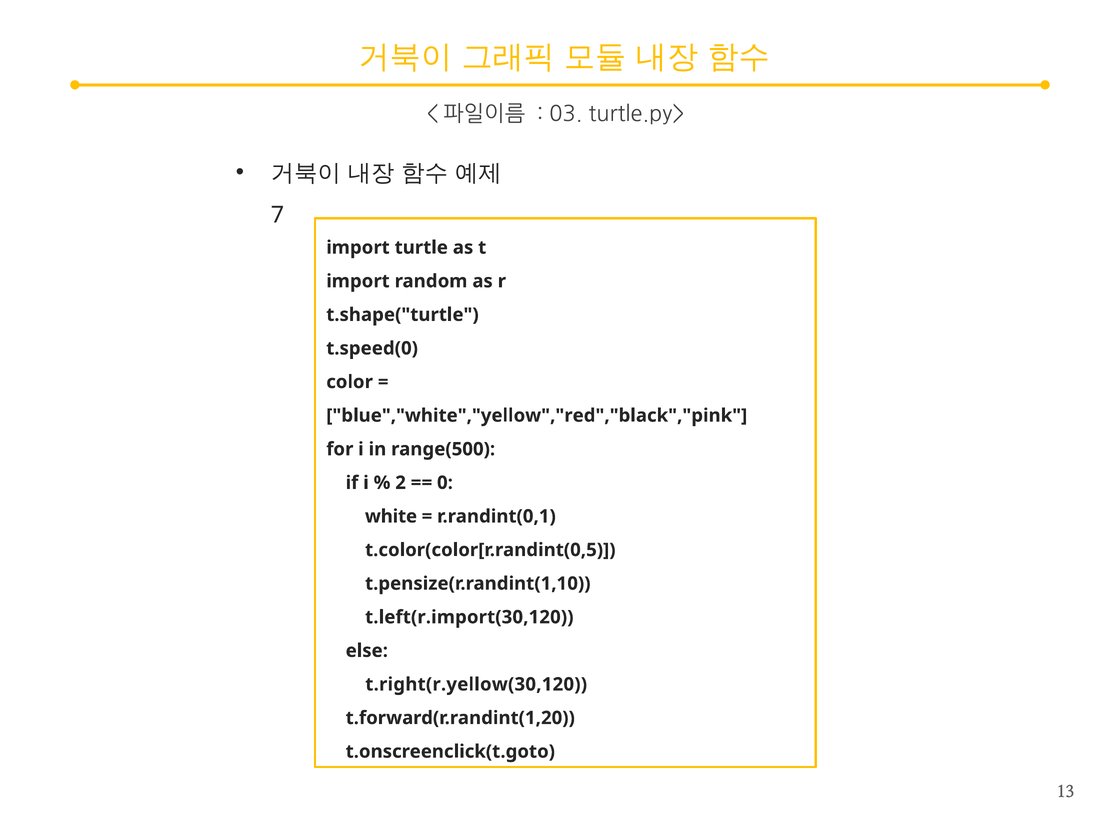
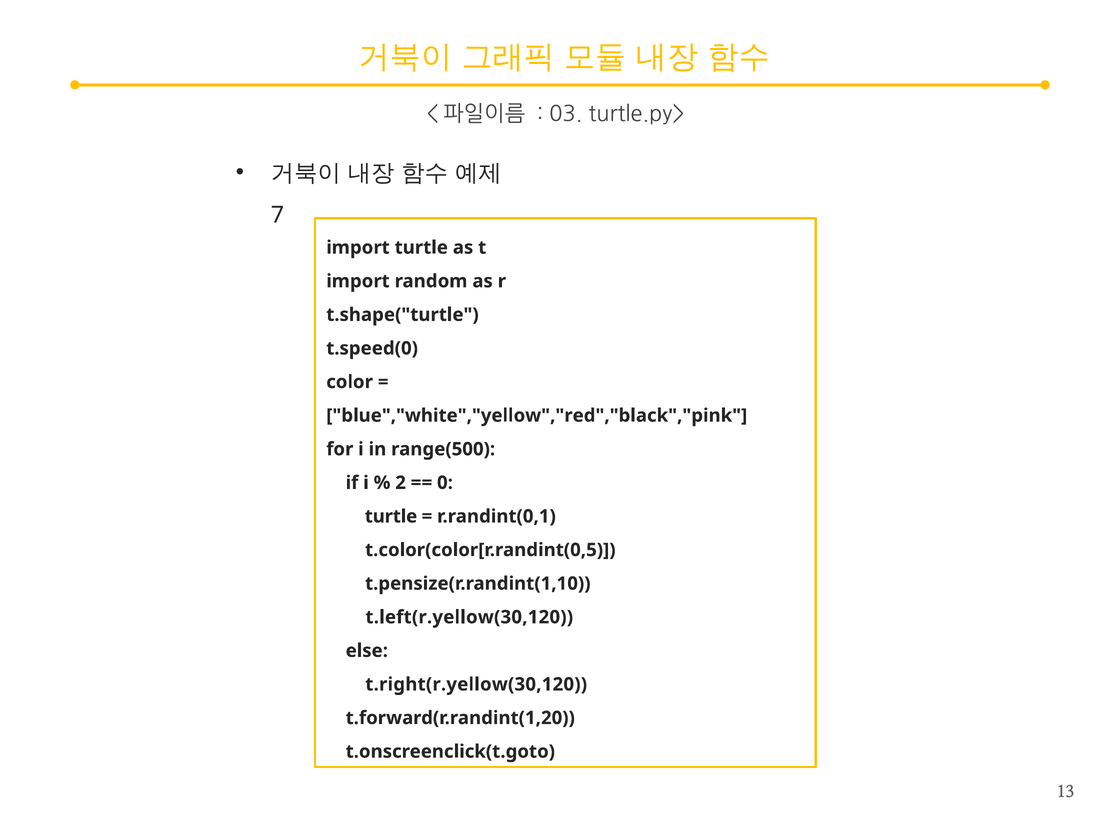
white: white -> turtle (391, 516)
t.left(r.import(30,120: t.left(r.import(30,120 -> t.left(r.yellow(30,120 (469, 617)
